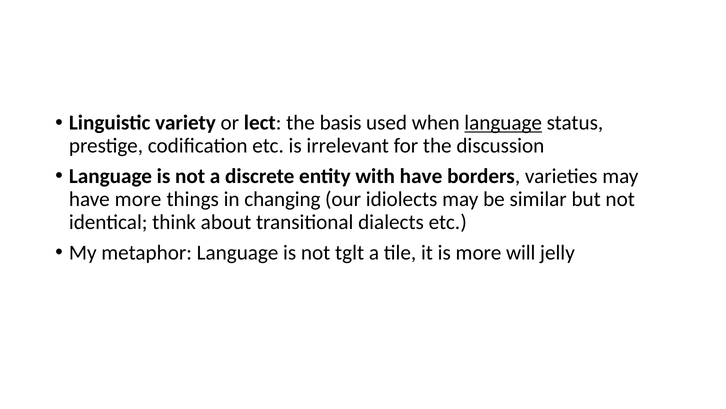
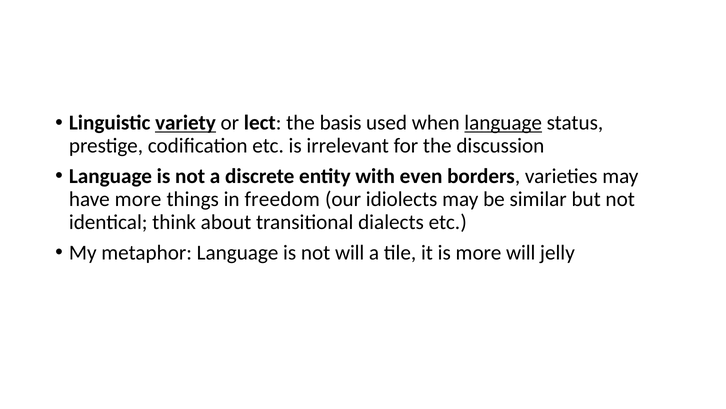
variety underline: none -> present (186, 123)
with have: have -> even (421, 176)
changing: changing -> freedom (282, 199)
not tglt: tglt -> will (350, 252)
